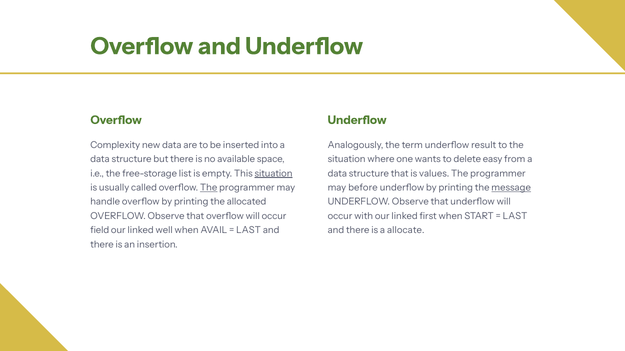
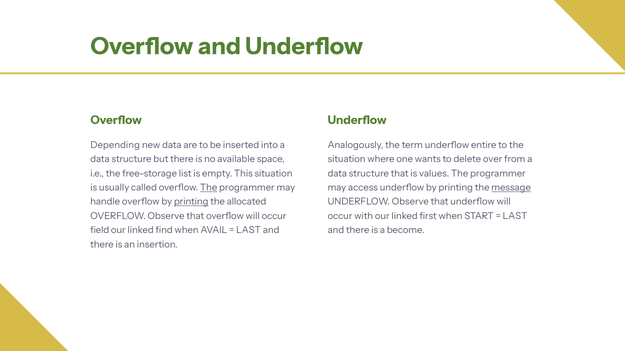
Complexity: Complexity -> Depending (115, 145)
result: result -> entire (484, 145)
easy: easy -> over (493, 159)
situation underline: present -> none (273, 174)
before: before -> access (363, 188)
printing underline: none -> present (191, 202)
well: well -> find (164, 231)
allocate: allocate -> become (406, 231)
